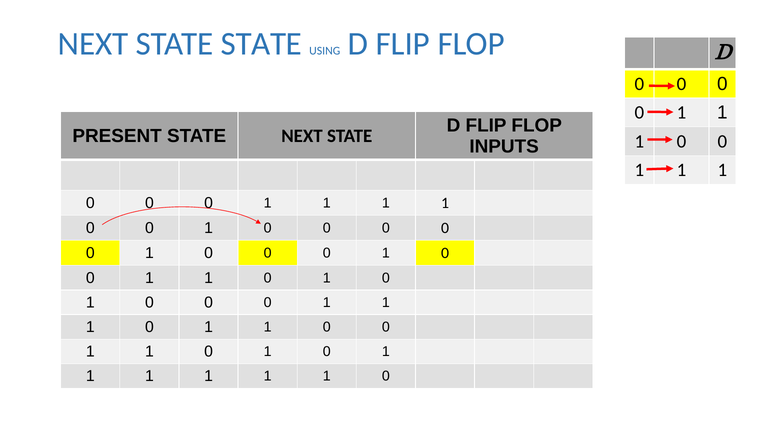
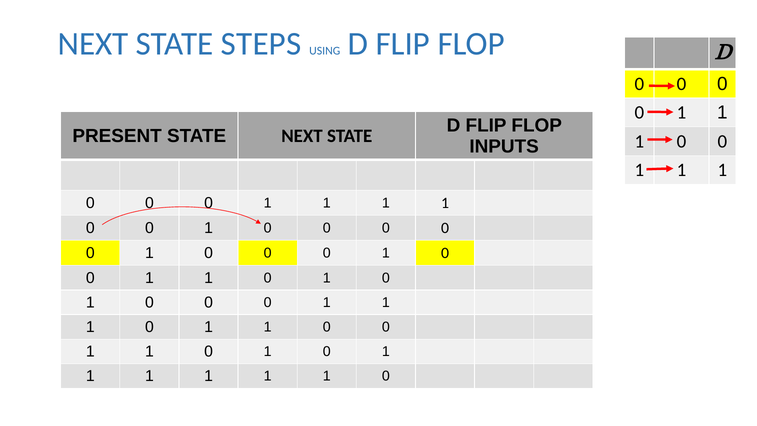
STATE STATE: STATE -> STEPS (261, 44)
